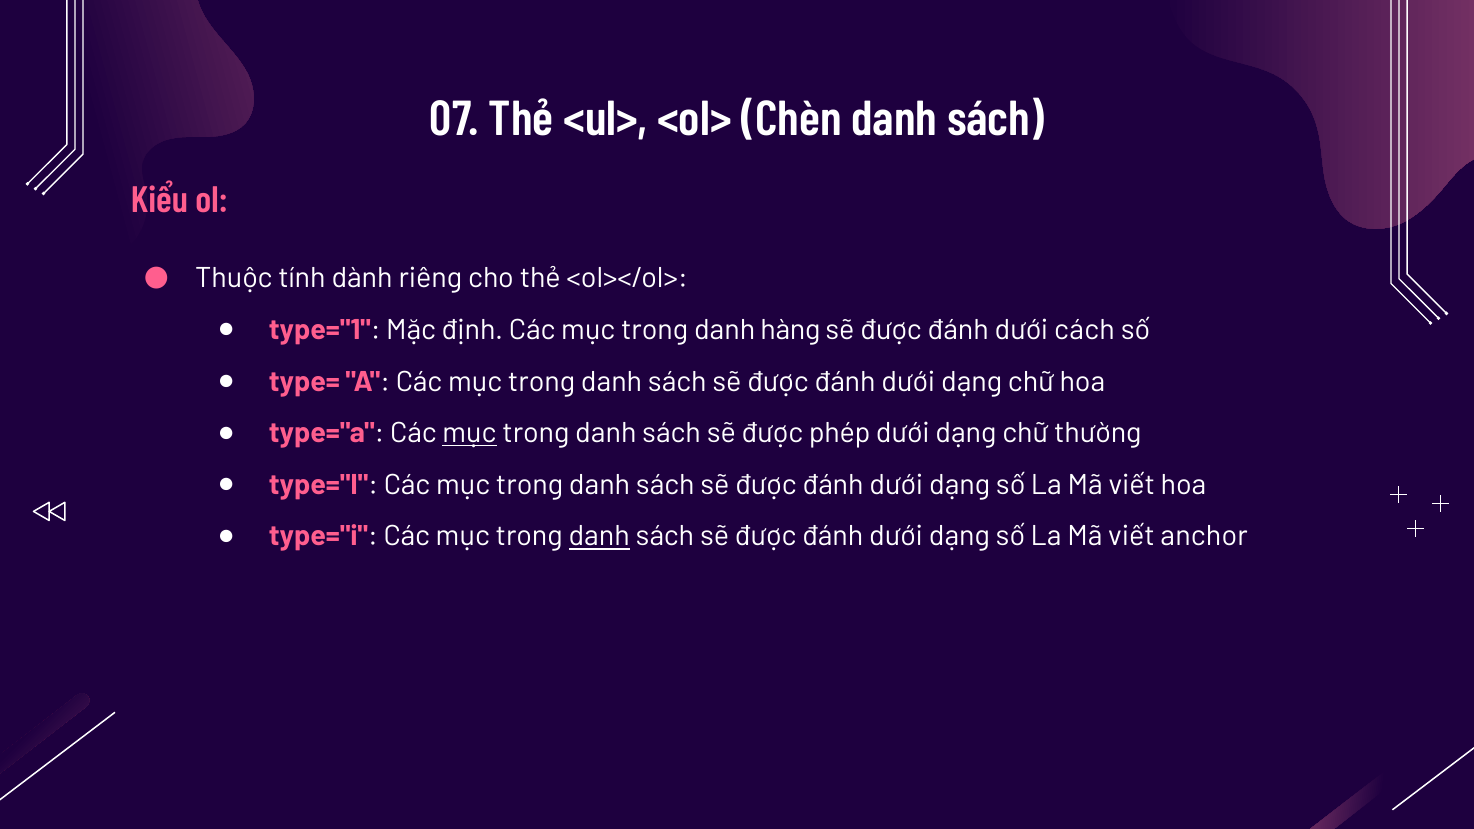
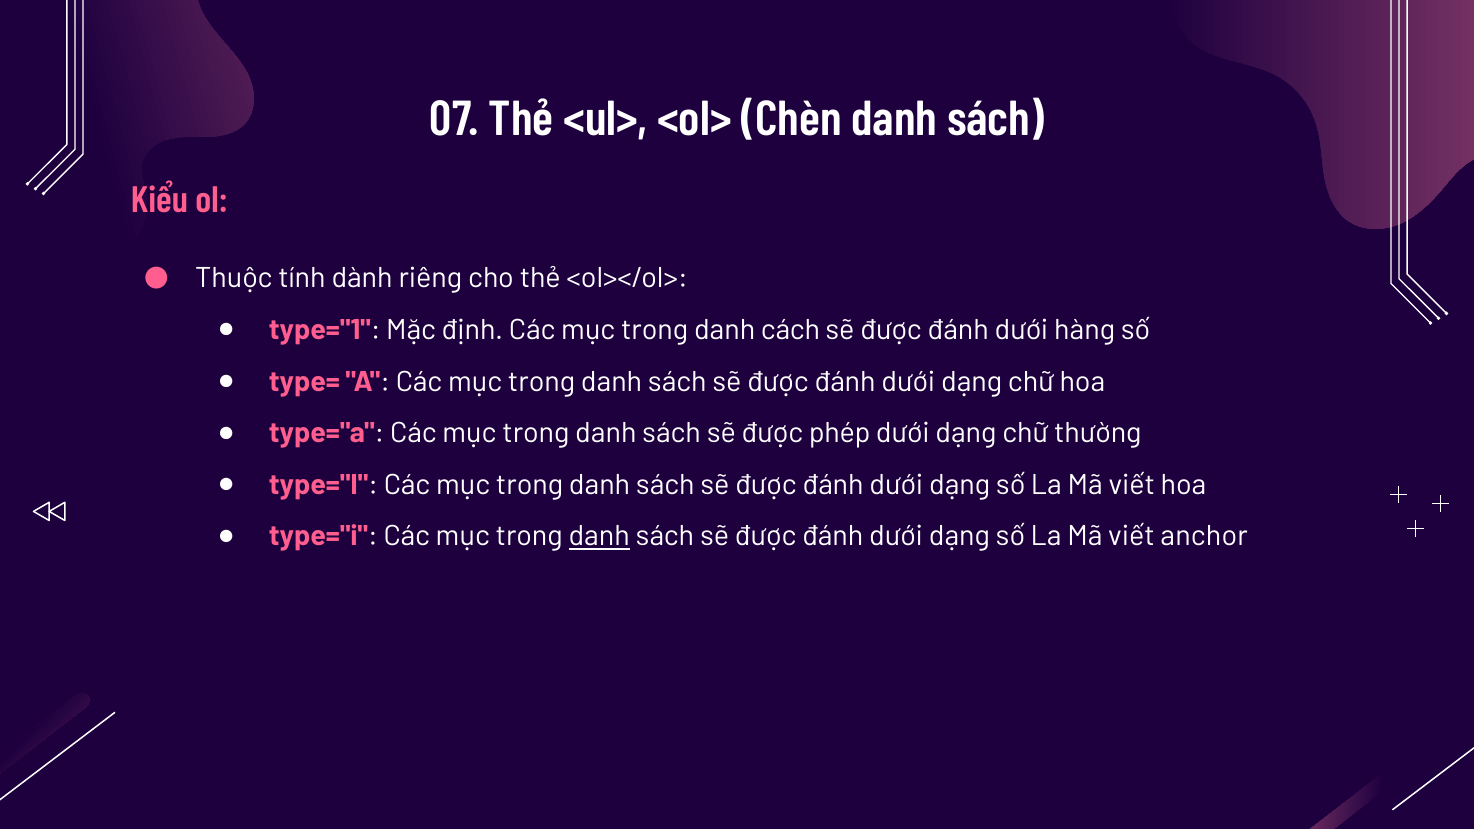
hàng: hàng -> cách (790, 330)
cách: cách -> hàng (1085, 330)
mục underline: present -> none (470, 433)
